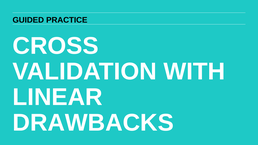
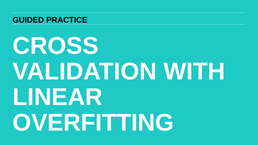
DRAWBACKS: DRAWBACKS -> OVERFITTING (93, 123)
